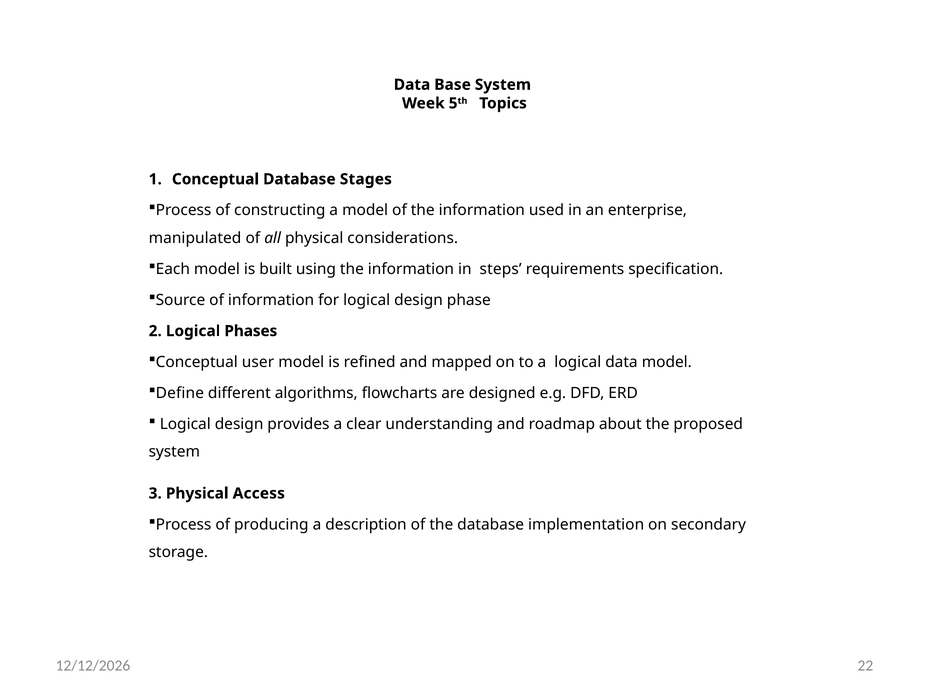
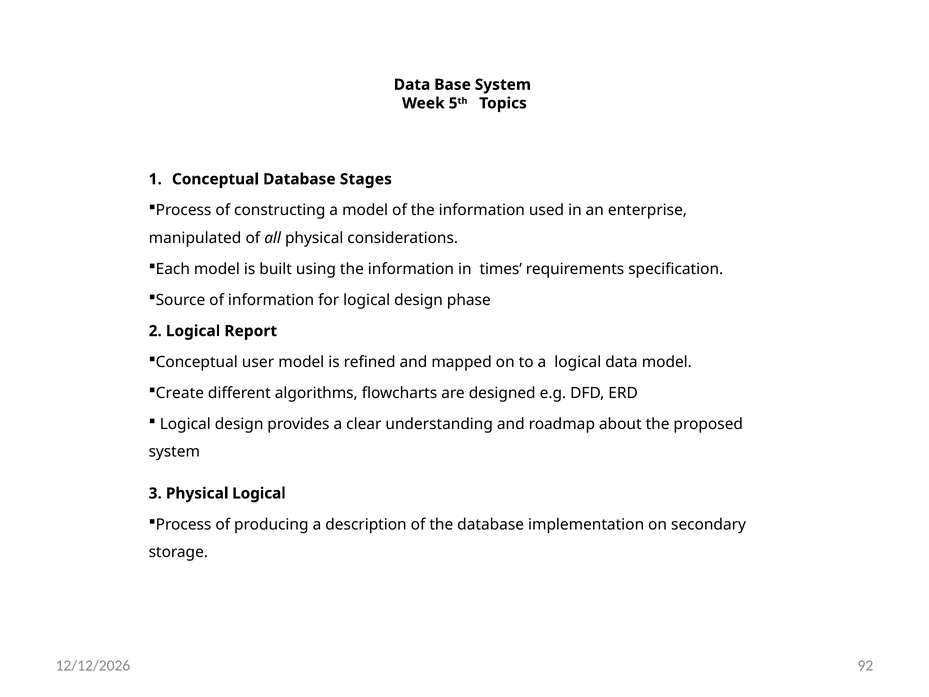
steps: steps -> times (501, 269)
Phases: Phases -> Report (251, 331)
Define: Define -> Create (180, 393)
Physical Access: Access -> Logical (259, 493)
22: 22 -> 92 (865, 665)
